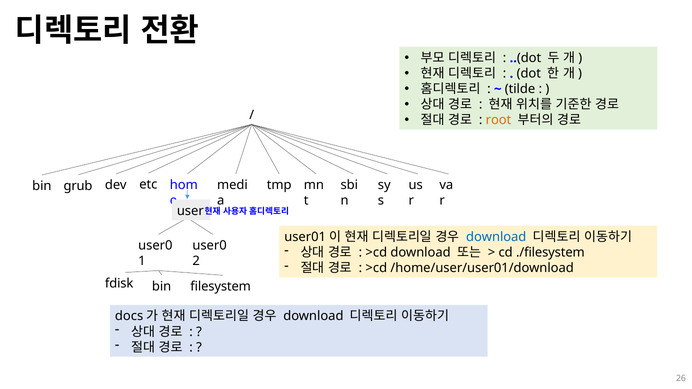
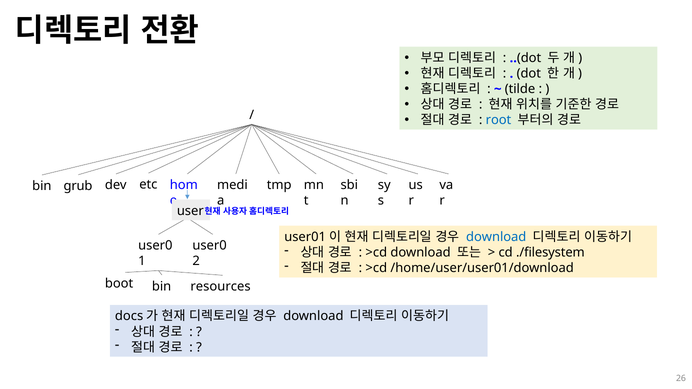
root colour: orange -> blue (498, 120)
fdisk: fdisk -> boot (119, 284)
filesystem: filesystem -> resources (221, 287)
